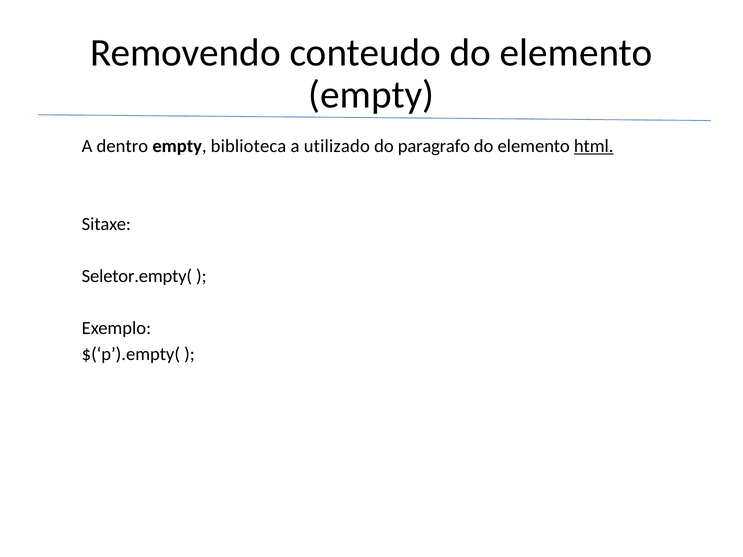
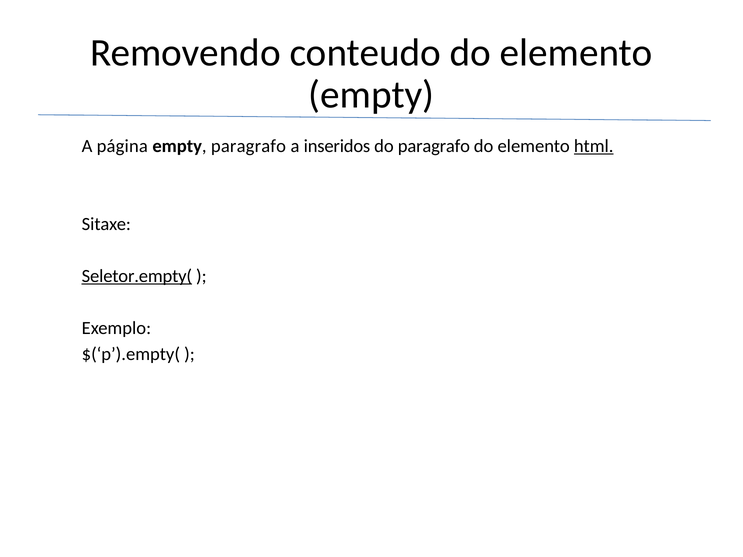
dentro: dentro -> página (122, 146)
empty biblioteca: biblioteca -> paragrafo (248, 146)
utilizado: utilizado -> inseridos (337, 146)
Seletor.empty( underline: none -> present (137, 276)
